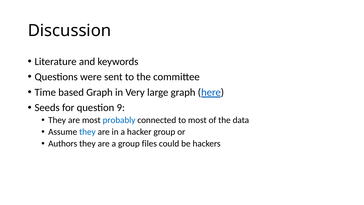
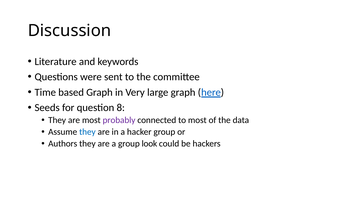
9: 9 -> 8 (121, 108)
probably colour: blue -> purple (119, 120)
files: files -> look (149, 144)
